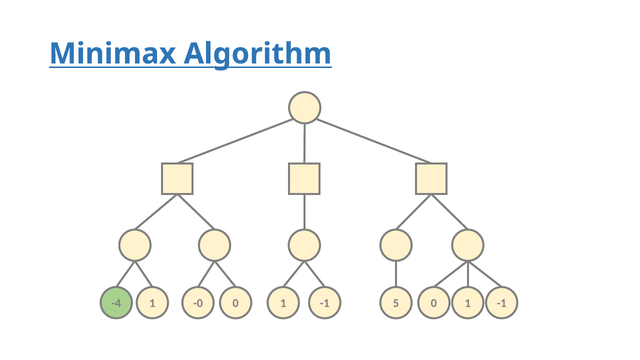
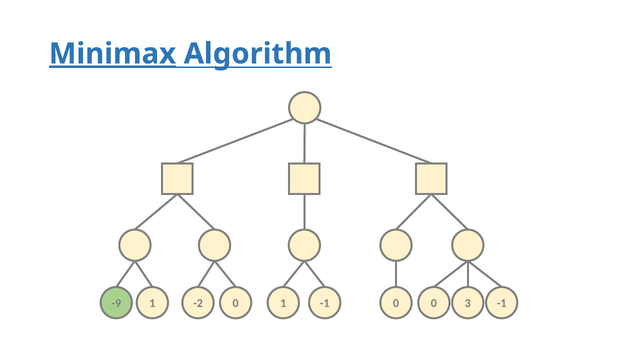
Minimax underline: none -> present (112, 54)
-4: -4 -> -9 (116, 303)
-0: -0 -> -2 (198, 303)
1 -1 5: 5 -> 0 (396, 303)
1: 1 -> 3 (468, 303)
